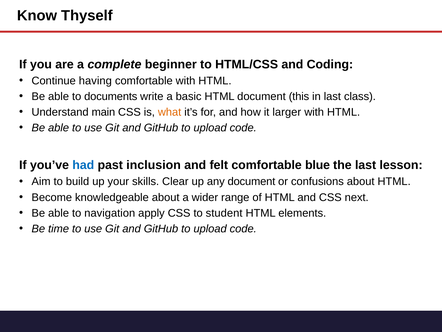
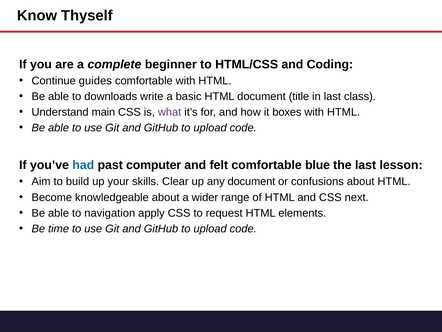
having: having -> guides (95, 81)
documents: documents -> downloads (111, 96)
this: this -> title (299, 96)
what colour: orange -> purple (170, 112)
larger: larger -> boxes (287, 112)
inclusion: inclusion -> computer (154, 165)
student: student -> request (224, 213)
